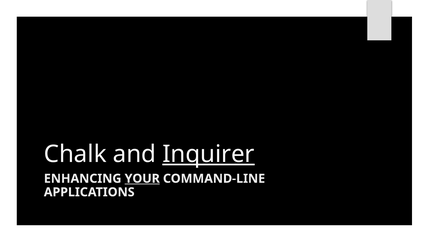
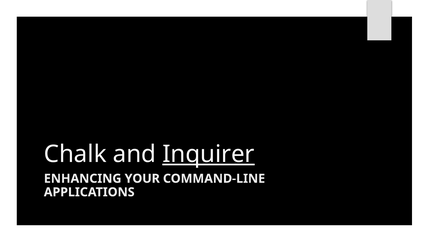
YOUR underline: present -> none (142, 178)
